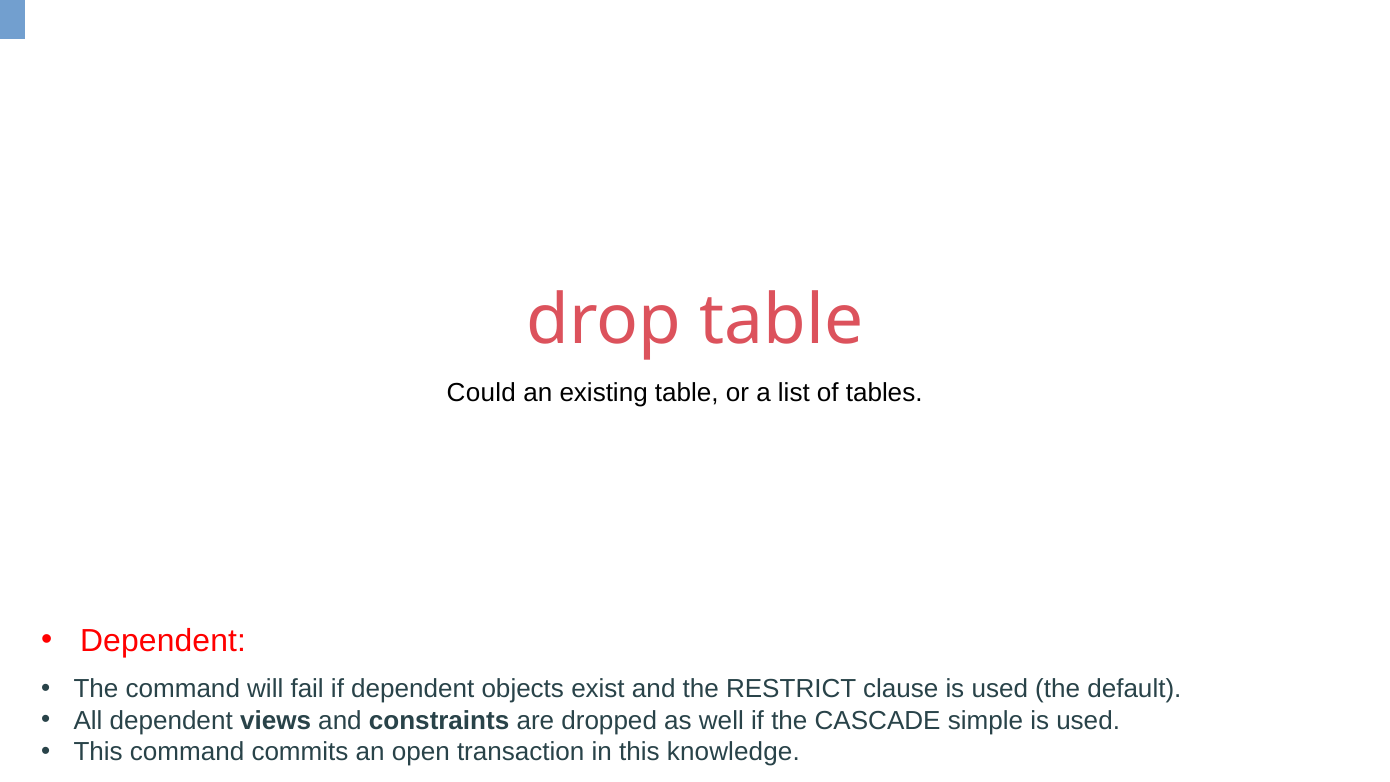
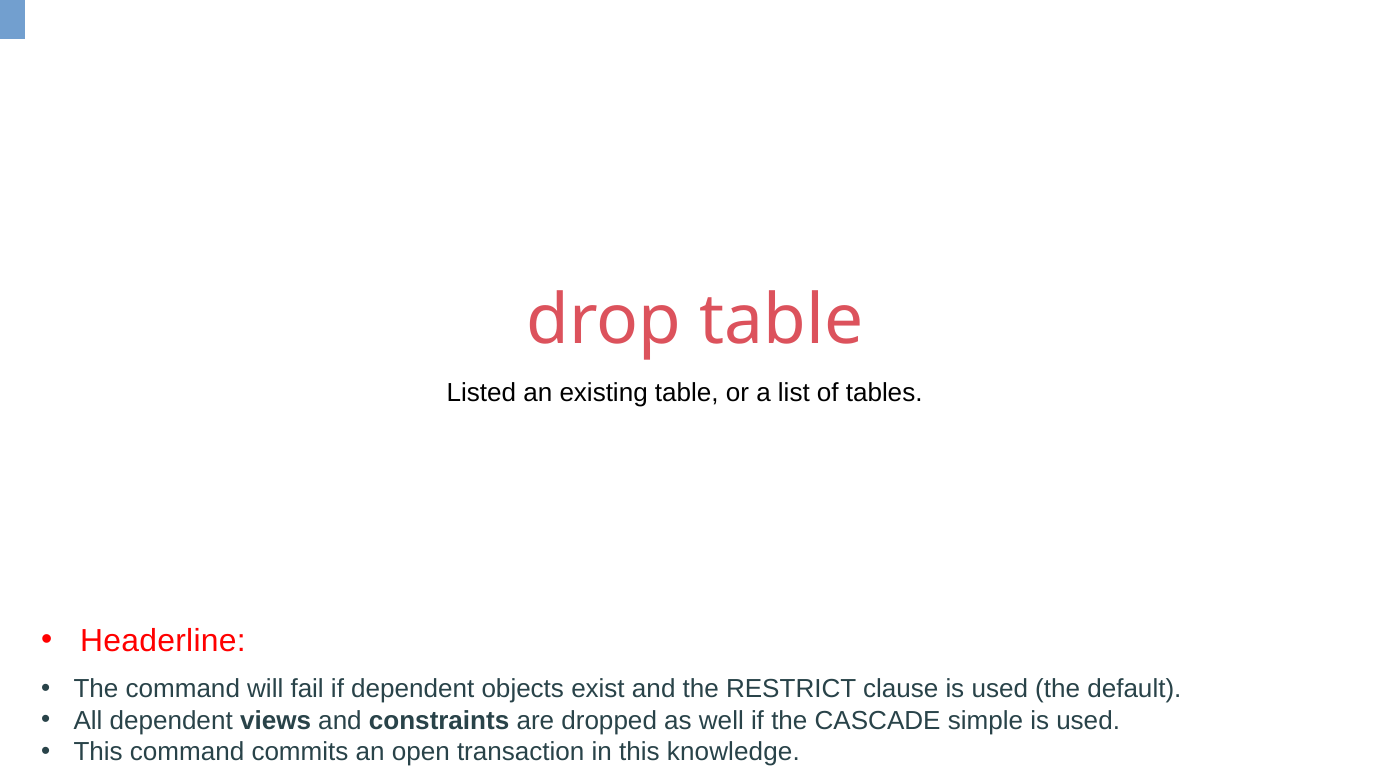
Could: Could -> Listed (481, 392)
Dependent: Dependent -> Headerline (163, 641)
